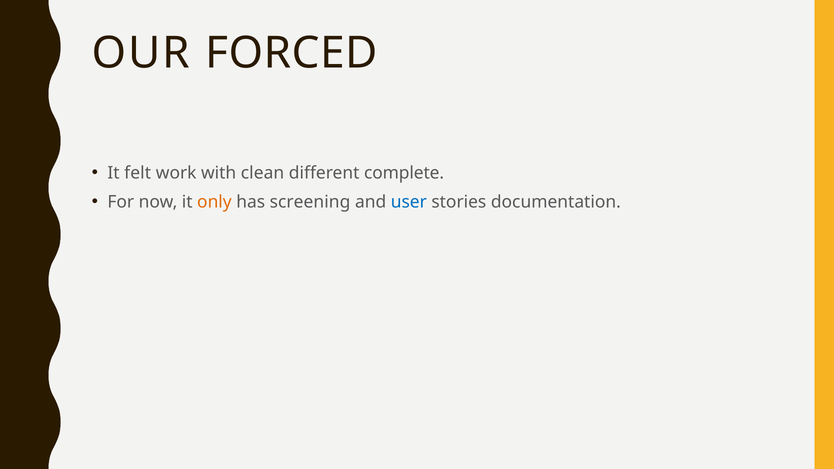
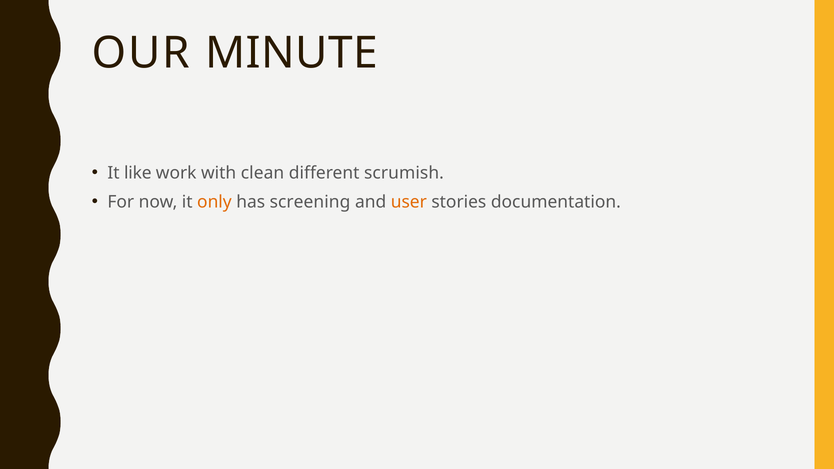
FORCED: FORCED -> MINUTE (292, 53)
felt: felt -> like (138, 173)
complete: complete -> scrumish (404, 173)
user colour: blue -> orange (409, 202)
